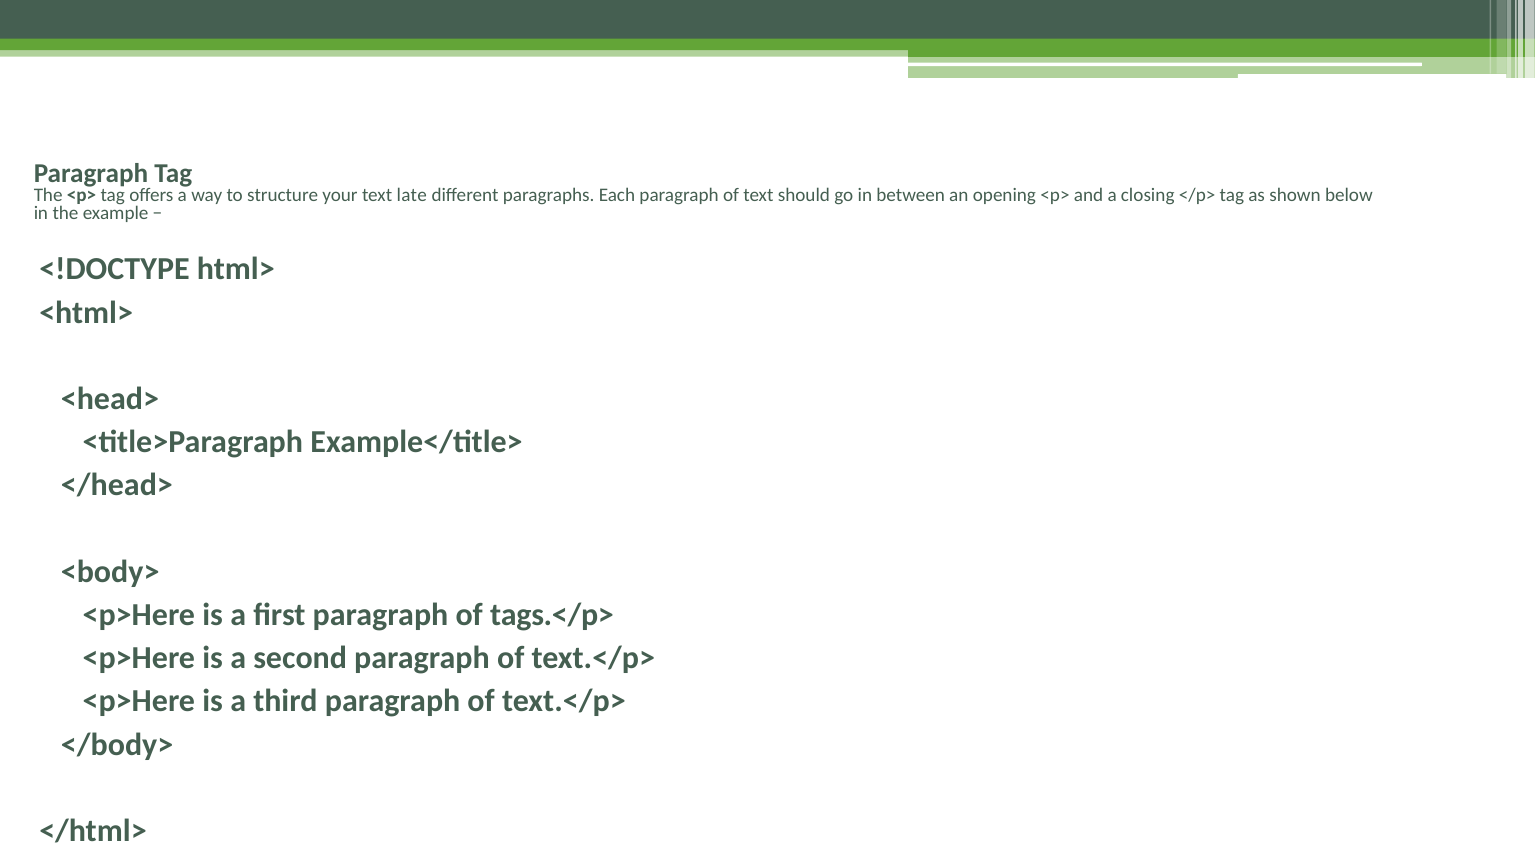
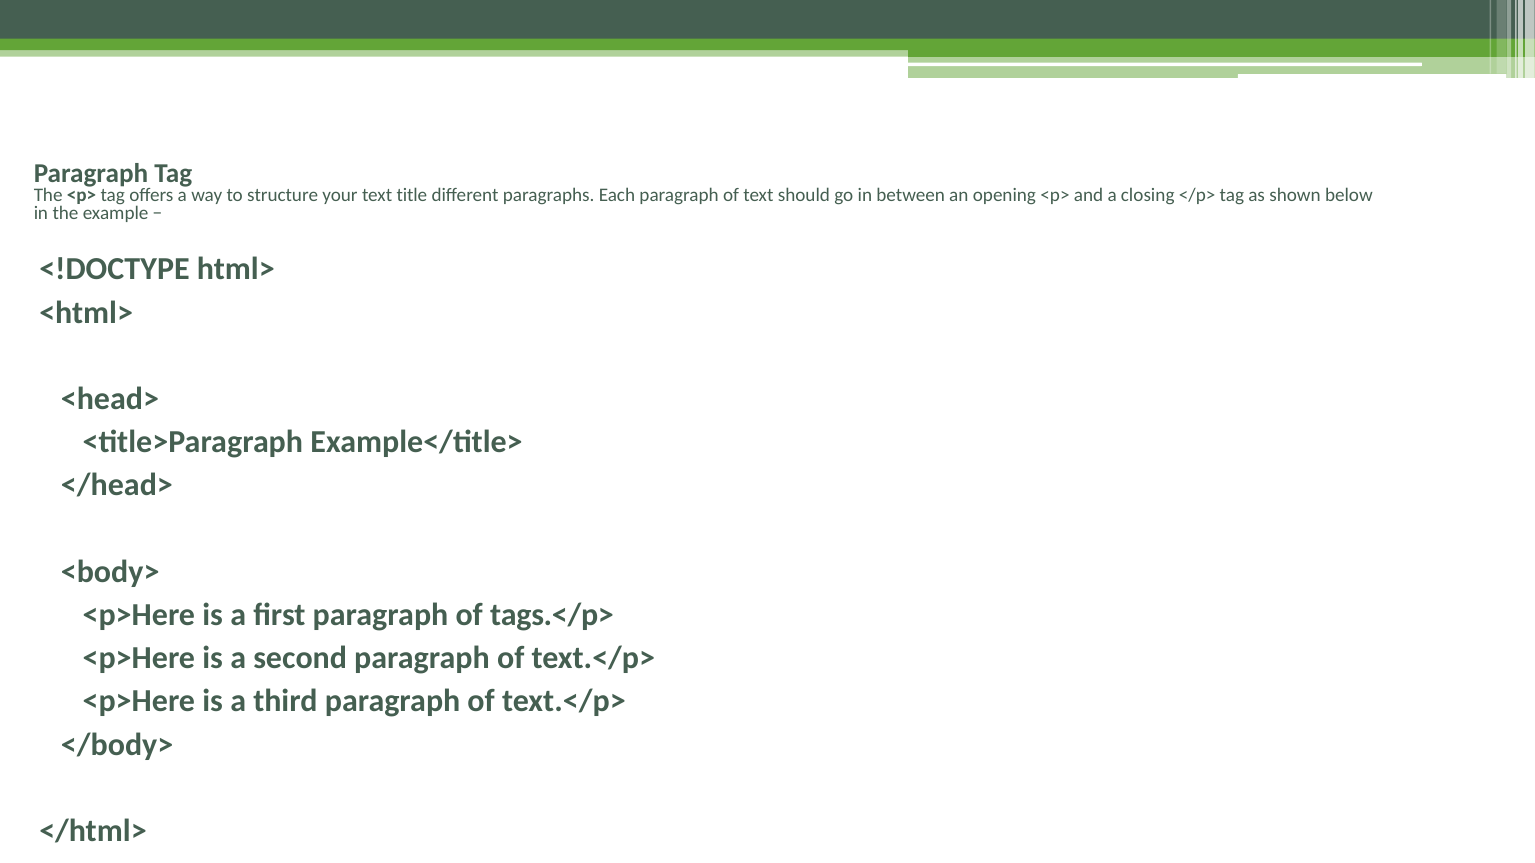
late: late -> title (412, 195)
